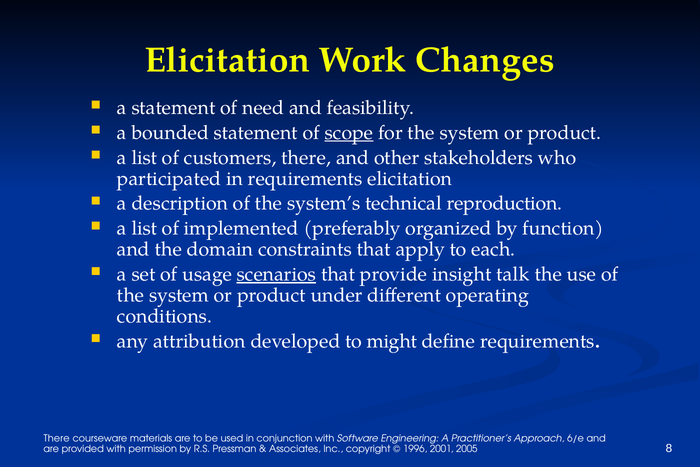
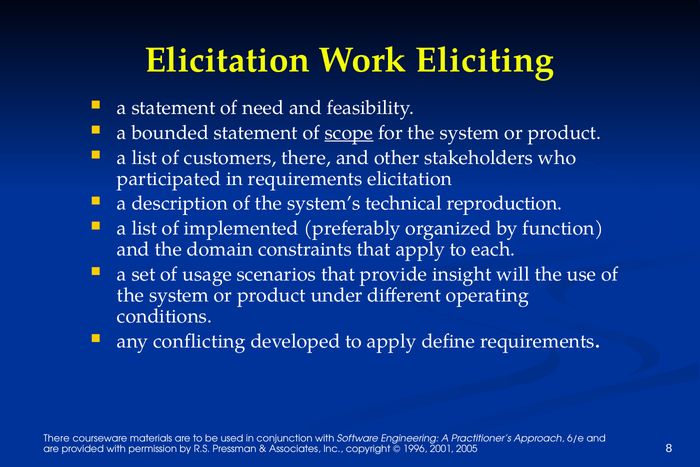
Changes: Changes -> Eliciting (485, 60)
scenarios underline: present -> none (276, 274)
talk: talk -> will (513, 274)
attribution: attribution -> conflicting (199, 341)
to might: might -> apply (392, 341)
